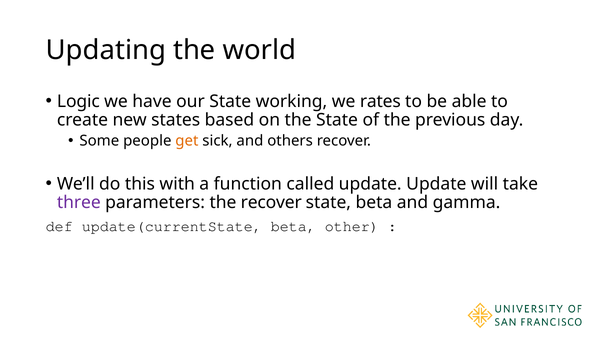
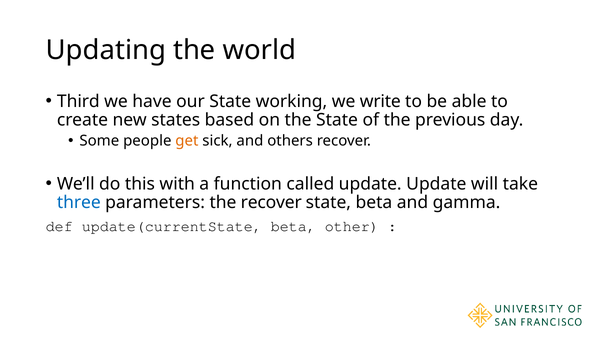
Logic: Logic -> Third (78, 101)
rates: rates -> write (380, 101)
three colour: purple -> blue (79, 203)
